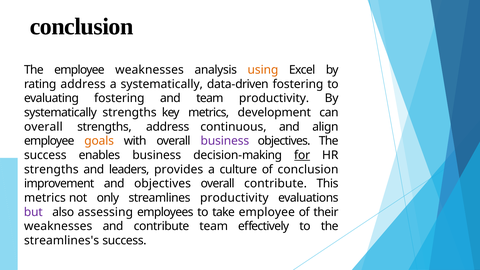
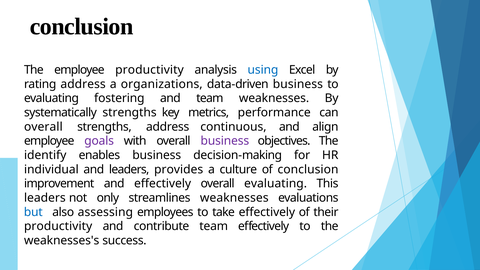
employee weaknesses: weaknesses -> productivity (150, 70)
using colour: orange -> blue (263, 70)
a systematically: systematically -> organizations (162, 84)
data-driven fostering: fostering -> business (298, 84)
team productivity: productivity -> weaknesses (274, 98)
development: development -> performance (274, 113)
goals colour: orange -> purple (99, 141)
success: success -> identify (45, 155)
for underline: present -> none (302, 155)
strengths: strengths -> individual (51, 169)
and objectives: objectives -> effectively (163, 184)
overall contribute: contribute -> evaluating (276, 184)
metrics: metrics -> leaders (45, 198)
streamlines productivity: productivity -> weaknesses (234, 198)
but colour: purple -> blue (33, 212)
take employee: employee -> effectively (267, 212)
weaknesses: weaknesses -> productivity (58, 226)
streamlines's: streamlines's -> weaknesses's (62, 241)
